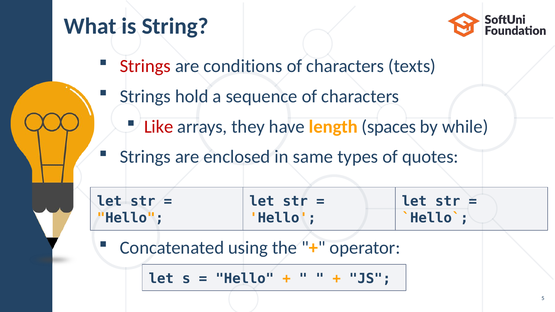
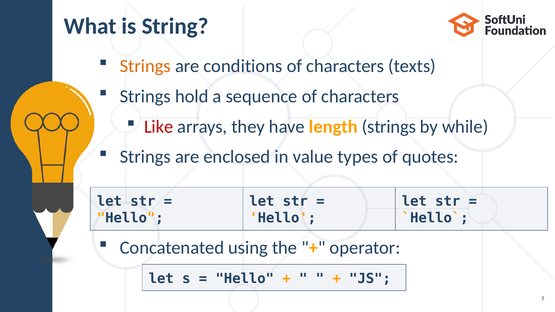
Strings colour: red -> orange (145, 66)
length spaces: spaces -> strings (389, 127)
same: same -> value (313, 157)
